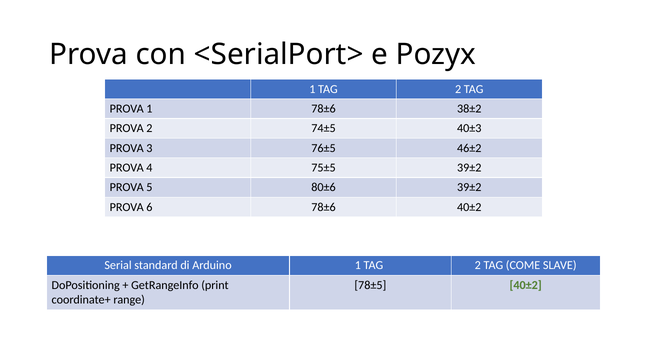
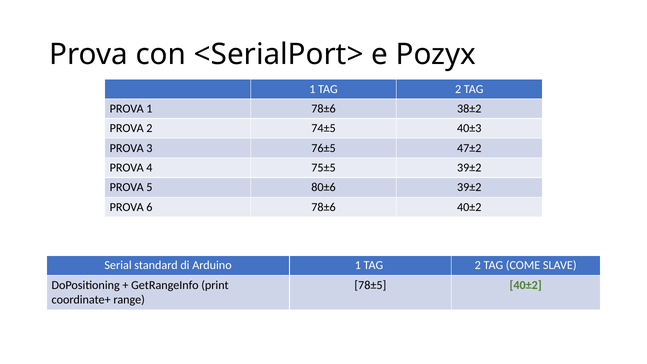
46±2: 46±2 -> 47±2 (469, 148)
